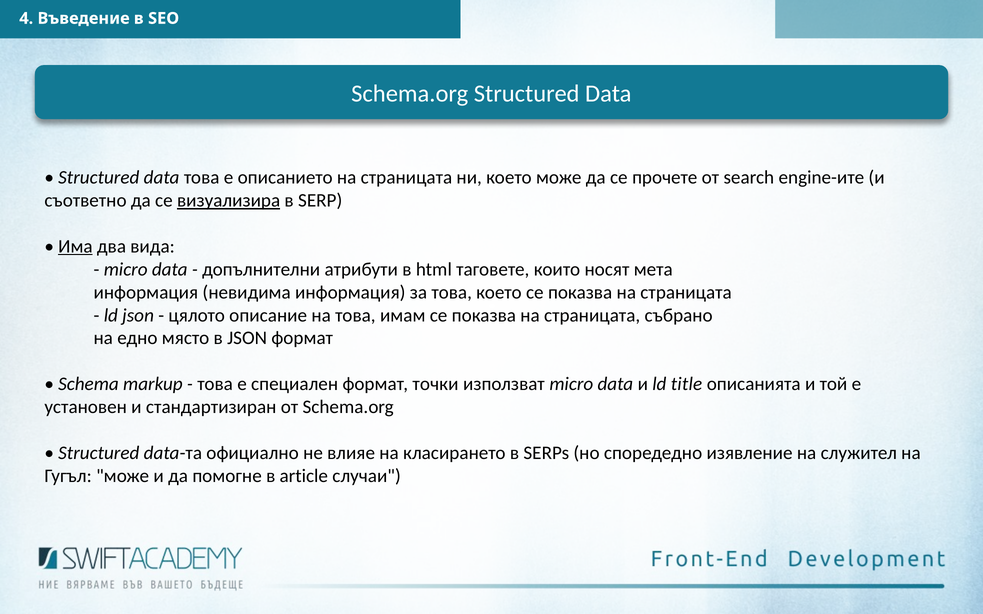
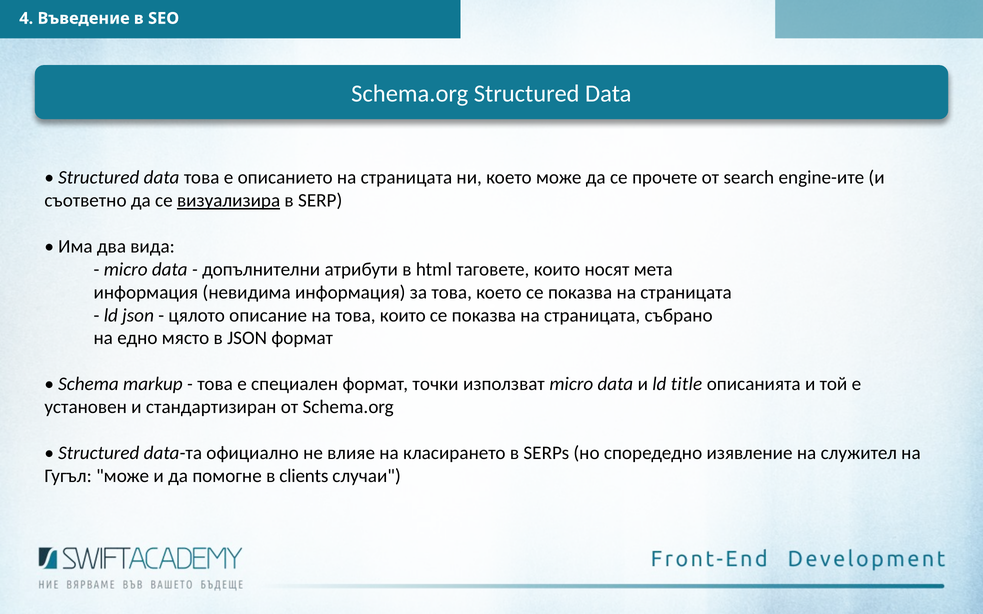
Има underline: present -> none (75, 247)
това имам: имам -> които (403, 315)
article: article -> clients (304, 476)
